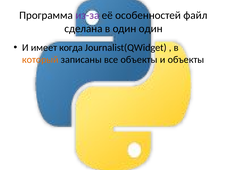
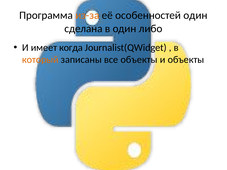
из-за colour: purple -> orange (87, 15)
особенностей файл: файл -> один (195, 15)
один один: один -> либо (151, 29)
